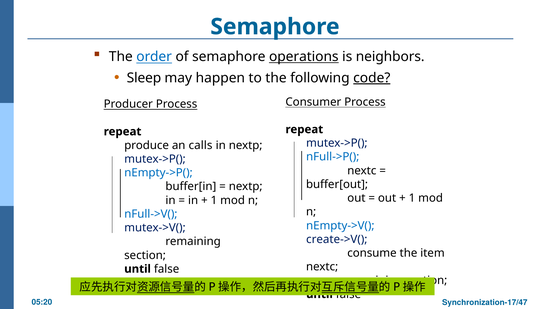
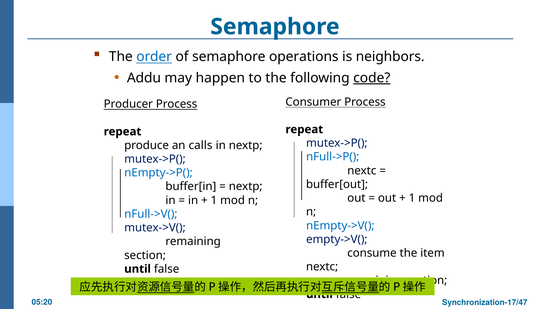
operations underline: present -> none (304, 57)
Sleep: Sleep -> Addu (144, 78)
create->V(: create->V( -> empty->V( (337, 240)
